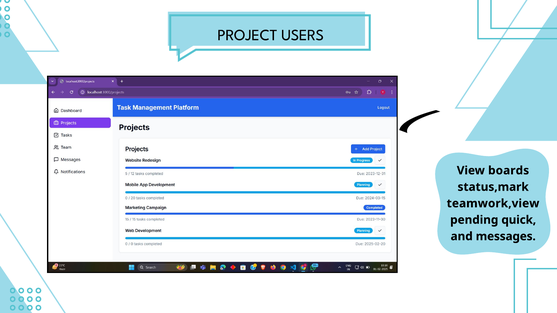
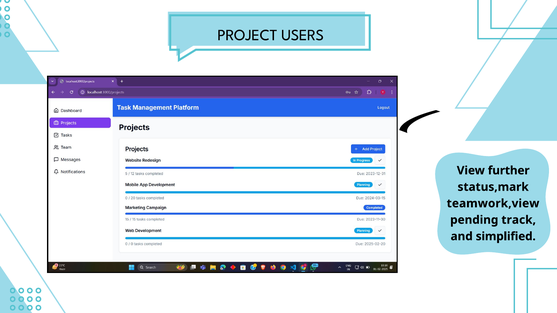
boards: boards -> further (509, 171)
quick: quick -> track (519, 220)
messages: messages -> simplified (506, 237)
